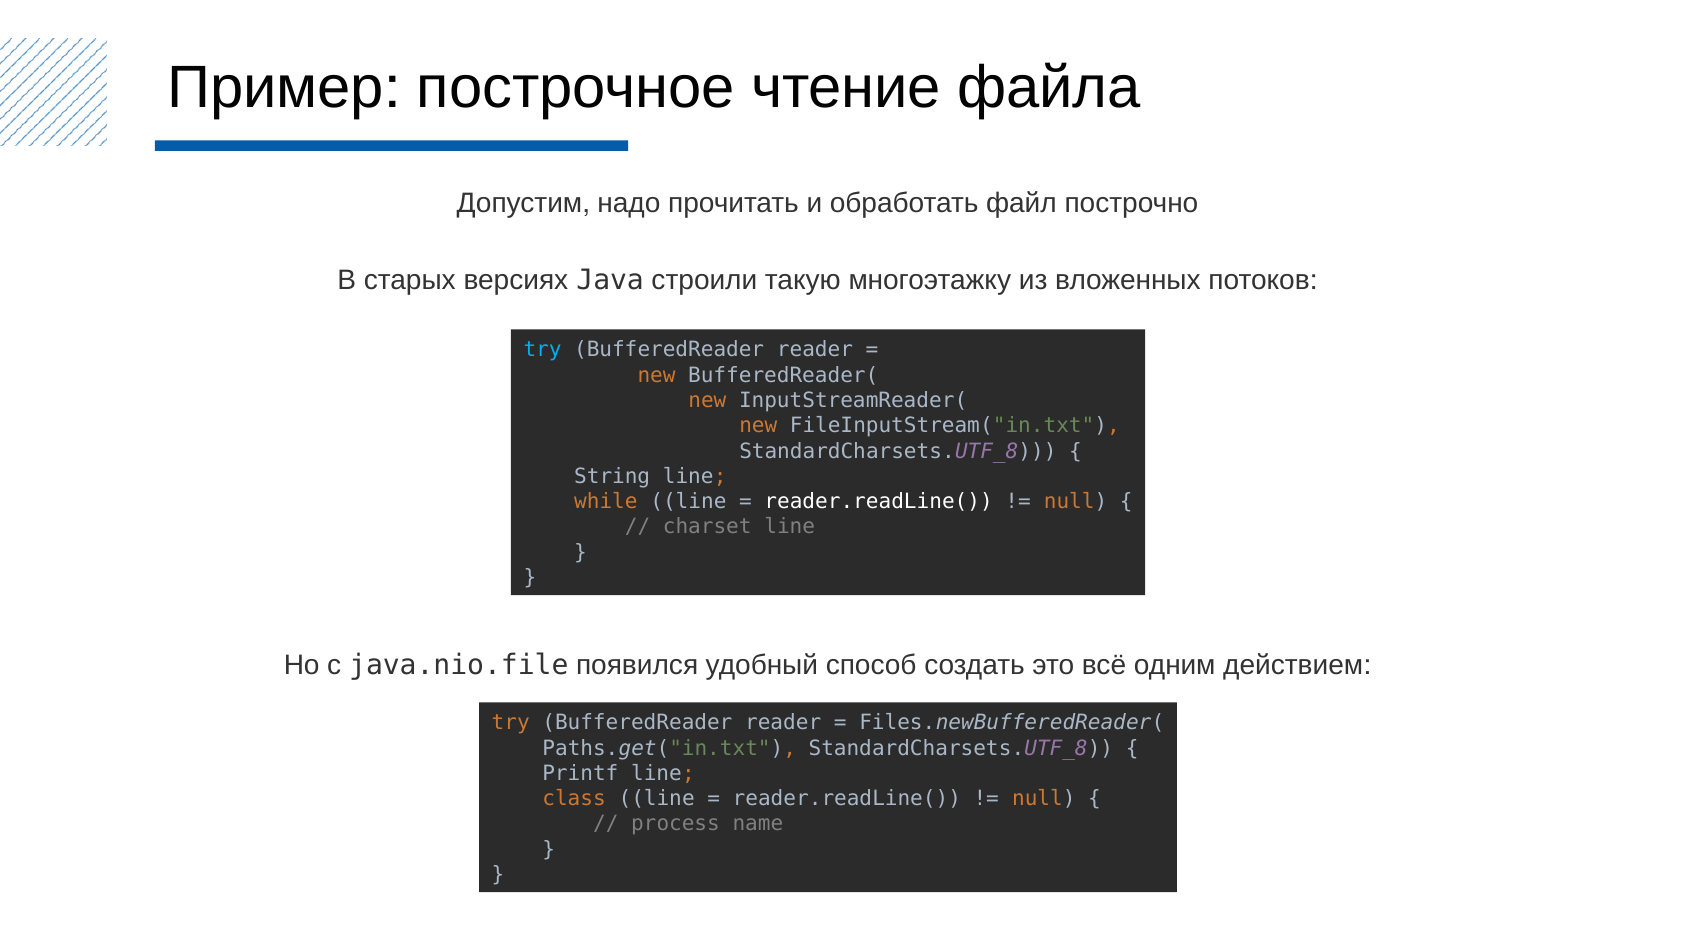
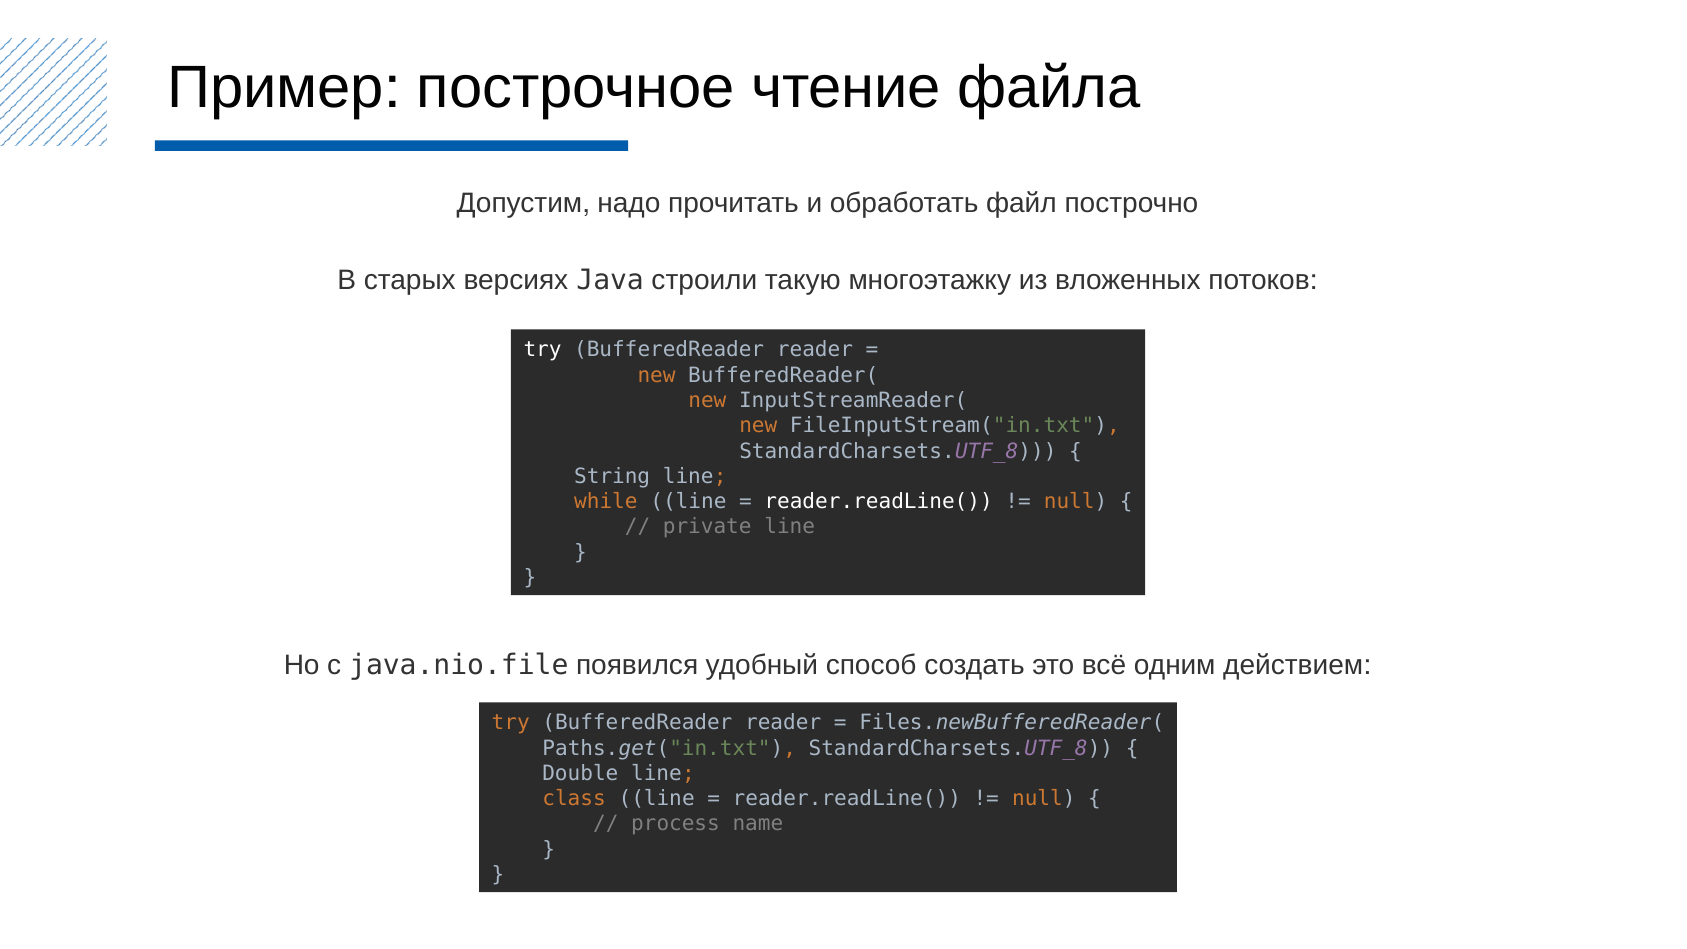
try colour: light blue -> white (543, 350)
charset: charset -> private (707, 527)
Printf: Printf -> Double (580, 773)
